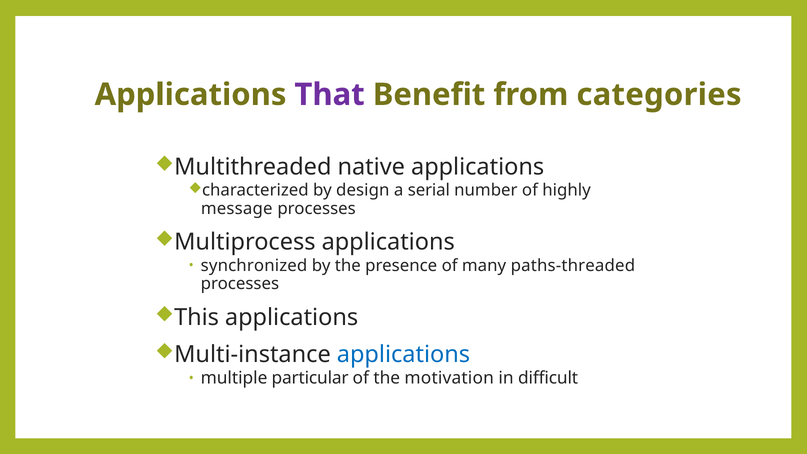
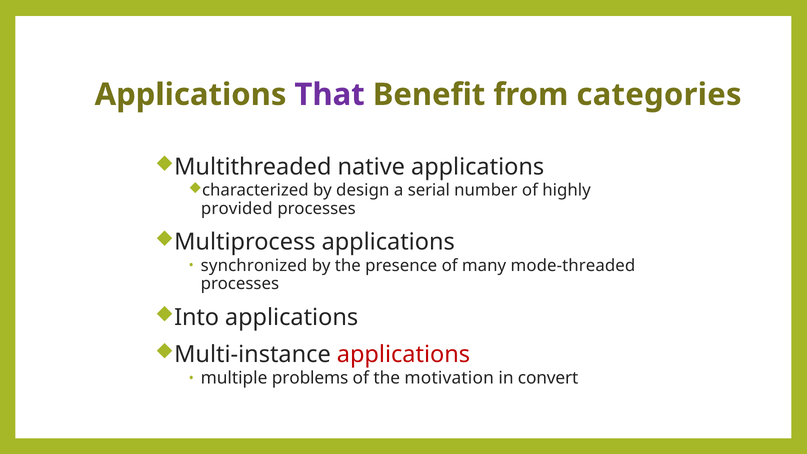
message: message -> provided (237, 209)
paths-threaded: paths-threaded -> mode-threaded (573, 266)
This: This -> Into (197, 317)
applications colour: blue -> red (403, 354)
particular: particular -> problems (310, 378)
difficult: difficult -> convert (548, 378)
